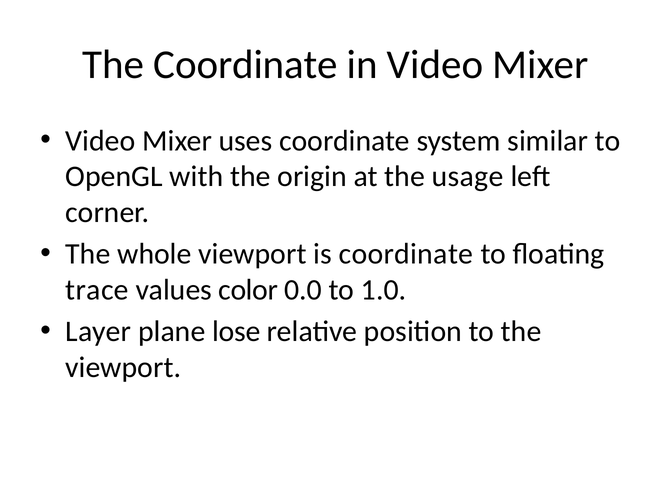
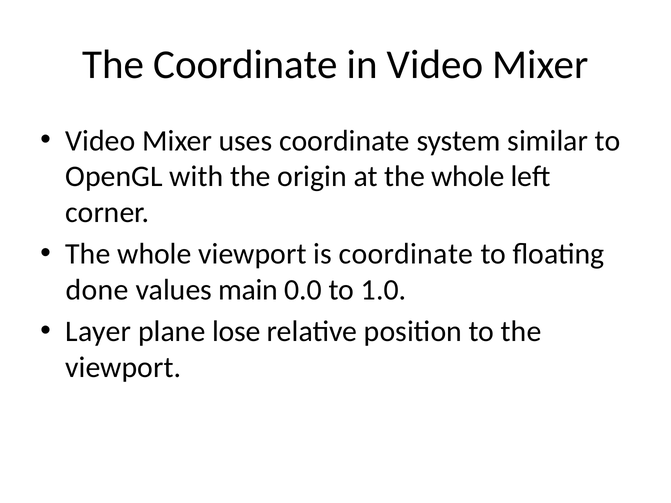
at the usage: usage -> whole (468, 177)
trace: trace -> done (97, 290)
color: color -> main (248, 290)
